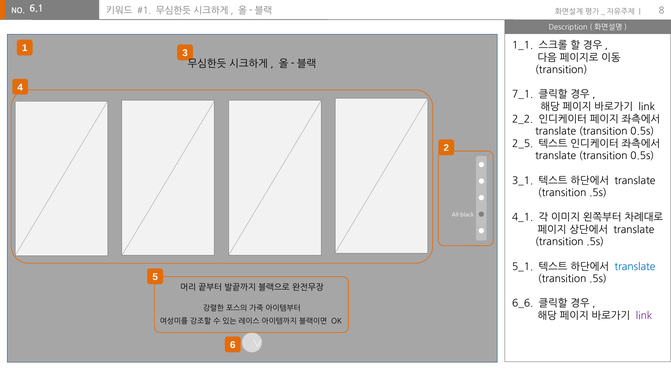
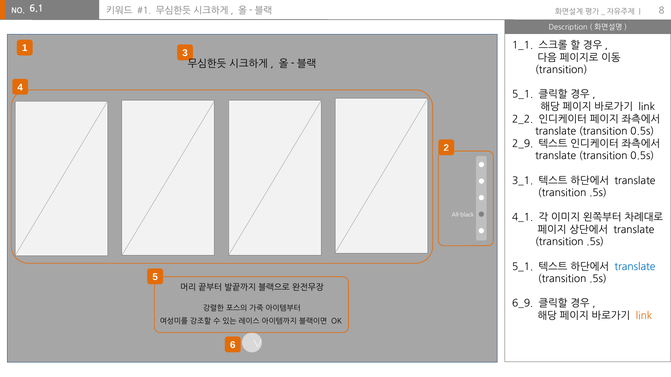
7_1: 7_1 -> 5_1 (523, 95)
2_5: 2_5 -> 2_9 (523, 144)
6_6: 6_6 -> 6_9 (523, 304)
link colour: purple -> orange (644, 316)
